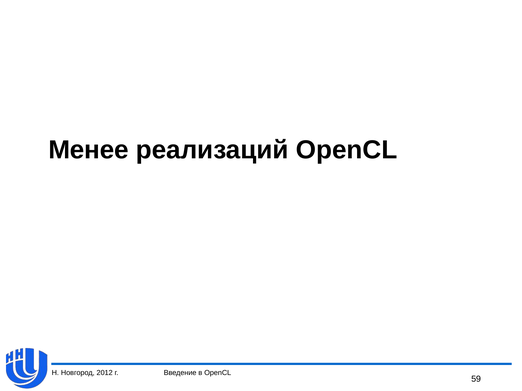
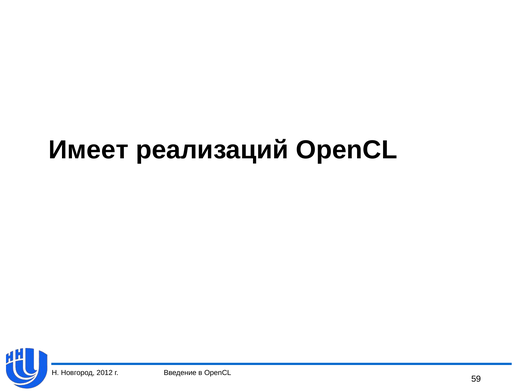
Менее: Менее -> Имеет (88, 150)
